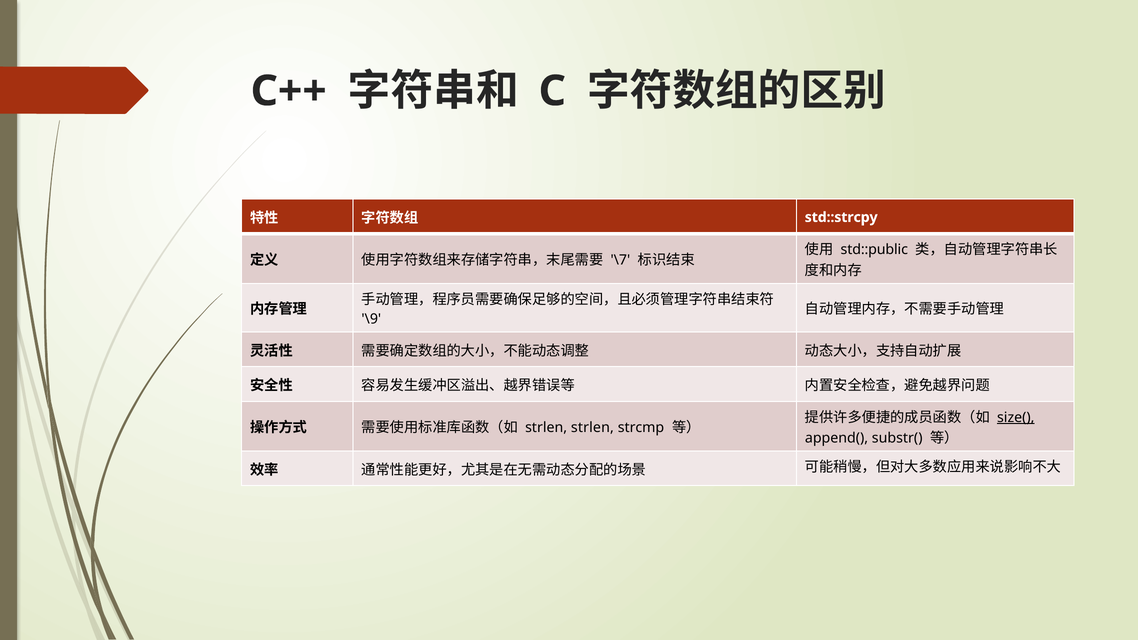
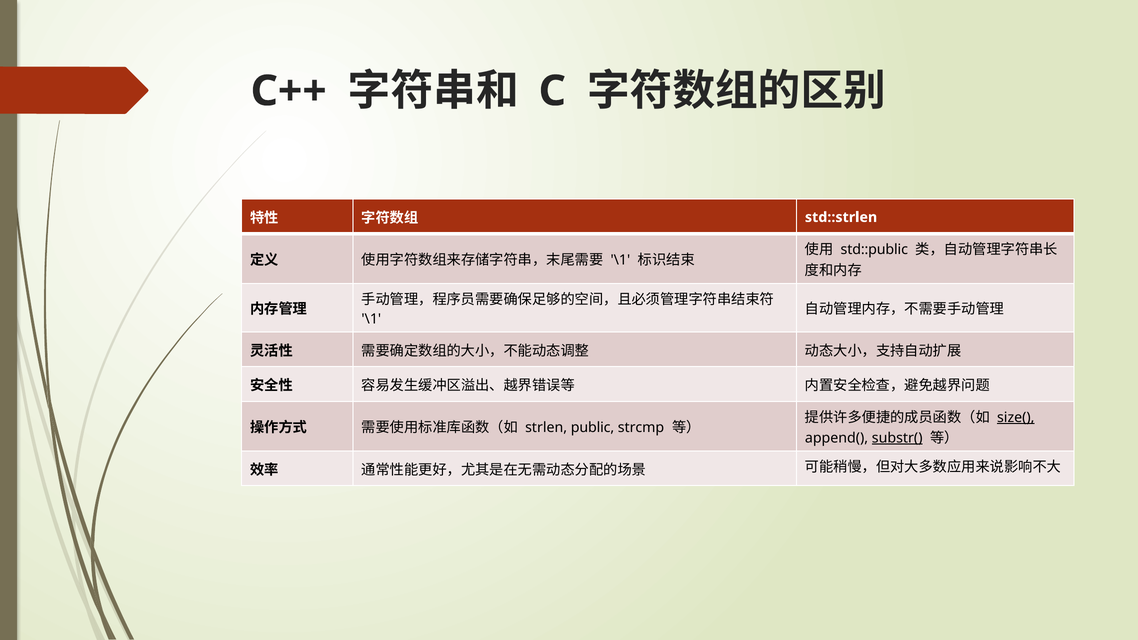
std::strcpy: std::strcpy -> std::strlen (841, 217)
\7: \7 -> \1 (620, 260)
\9: \9 -> \1 (371, 319)
strlen strlen: strlen -> public (593, 428)
substr( underline: none -> present (897, 438)
